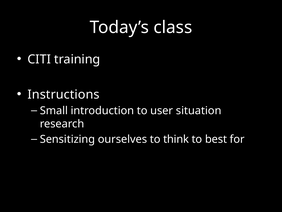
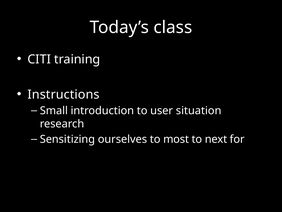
think: think -> most (176, 139)
best: best -> next (216, 139)
